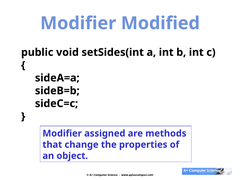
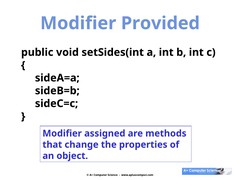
Modified: Modified -> Provided (160, 23)
